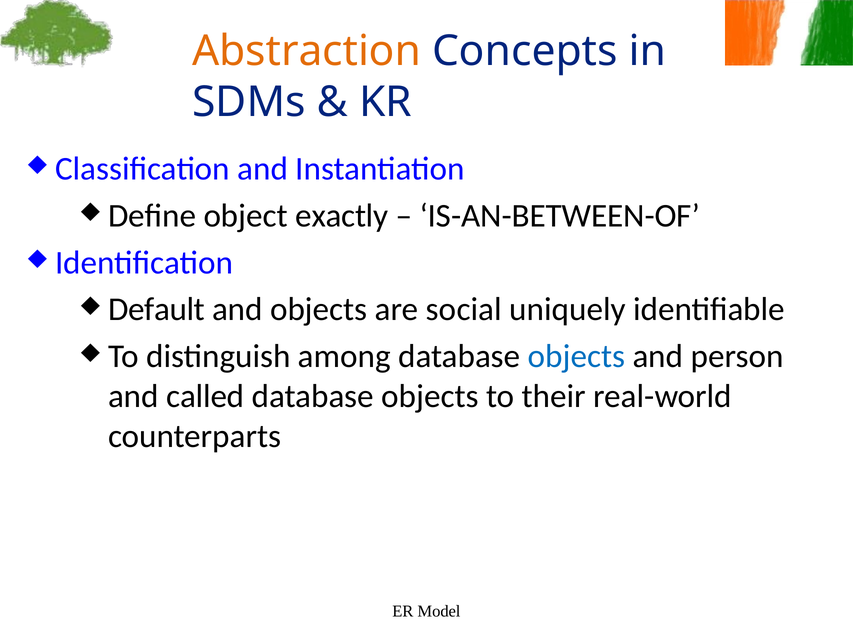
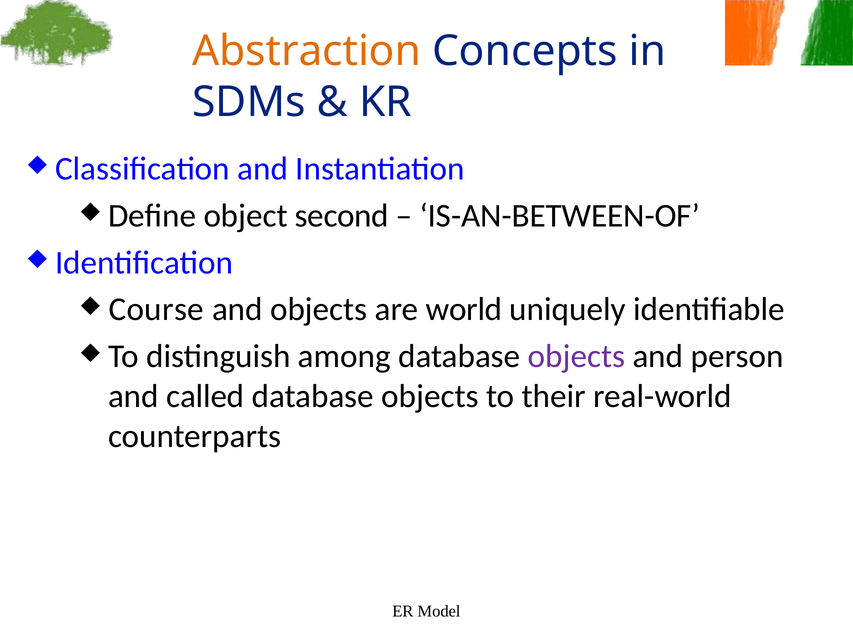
exactly: exactly -> second (342, 215)
Default: Default -> Course (156, 309)
social: social -> world (464, 309)
objects colour: blue -> purple (577, 356)
